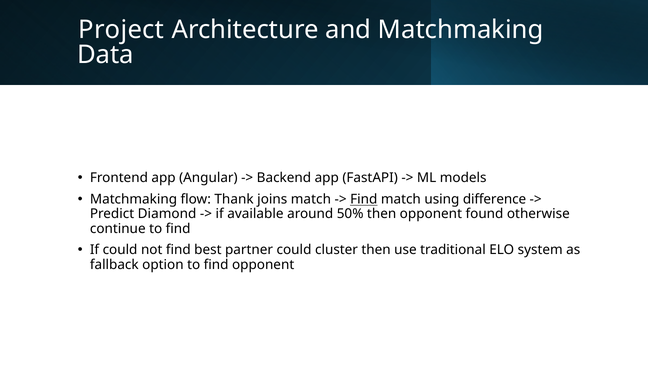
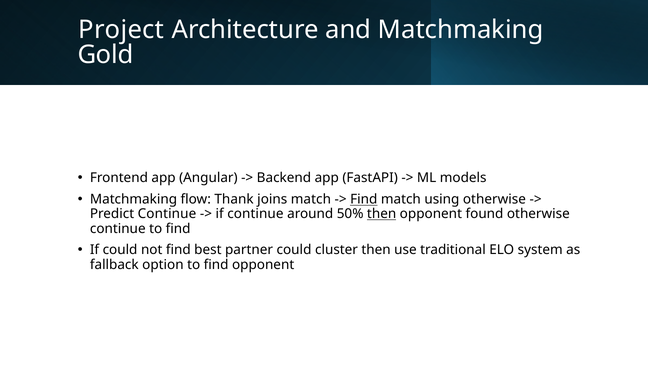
Data: Data -> Gold (105, 55)
using difference: difference -> otherwise (494, 199)
Predict Diamond: Diamond -> Continue (167, 214)
if available: available -> continue (255, 214)
then underline: none -> present (382, 214)
